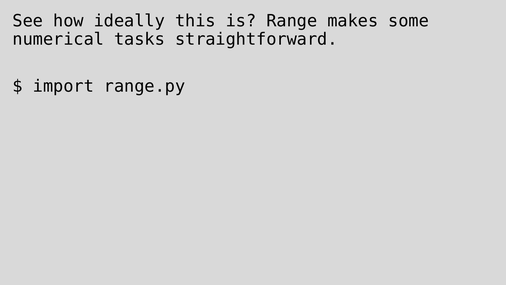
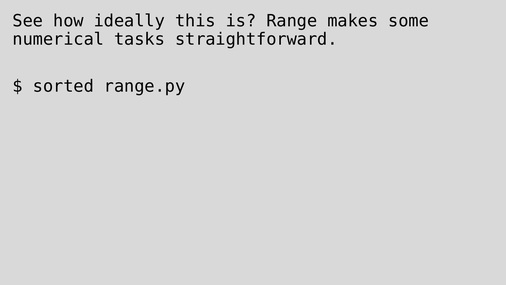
import: import -> sorted (63, 86)
